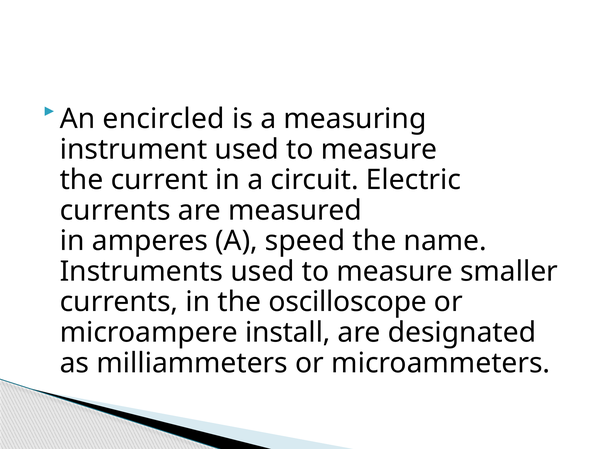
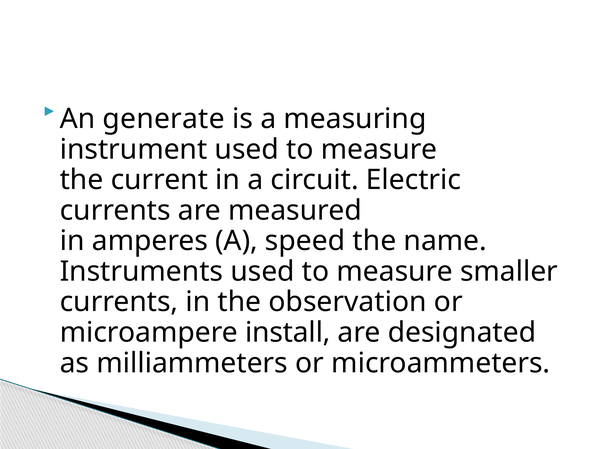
encircled: encircled -> generate (164, 119)
oscilloscope: oscilloscope -> observation (348, 302)
